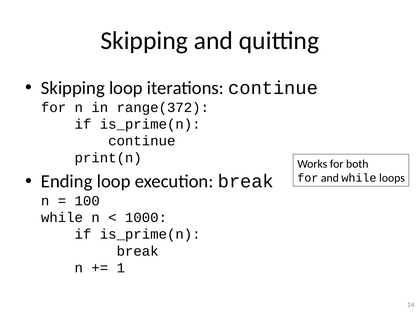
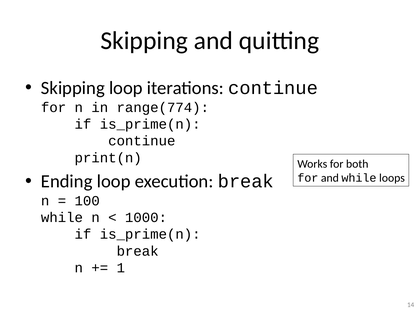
range(372: range(372 -> range(774 (163, 107)
